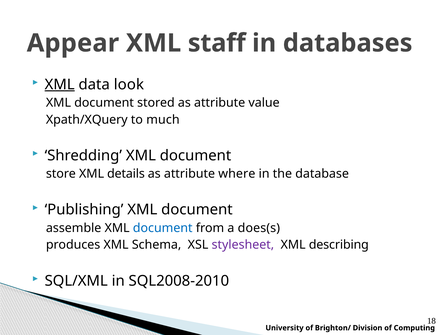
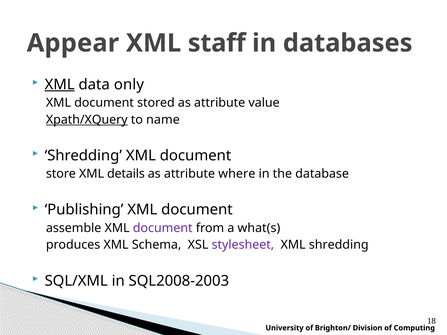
look: look -> only (129, 85)
Xpath/XQuery underline: none -> present (87, 120)
much: much -> name (163, 120)
document colour: blue -> purple (163, 228)
does(s: does(s -> what(s (259, 228)
XML describing: describing -> shredding (339, 245)
SQL2008-2010: SQL2008-2010 -> SQL2008-2003 (179, 281)
